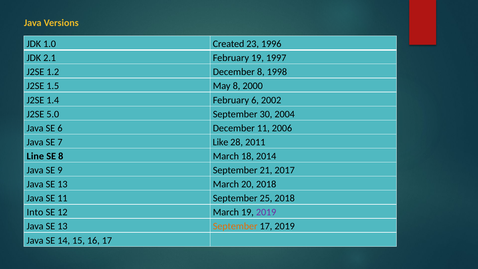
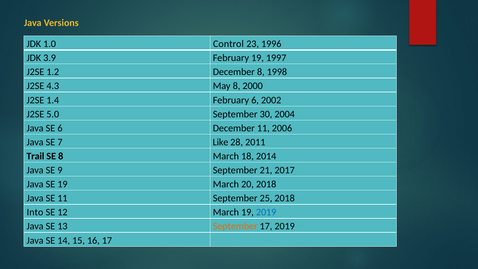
Created: Created -> Control (228, 44)
2.1: 2.1 -> 3.9 (50, 58)
1.5: 1.5 -> 4.3 (53, 86)
Line: Line -> Trail (35, 156)
13: 13 -> 19 (62, 184)
2019 colour: purple -> blue (266, 212)
